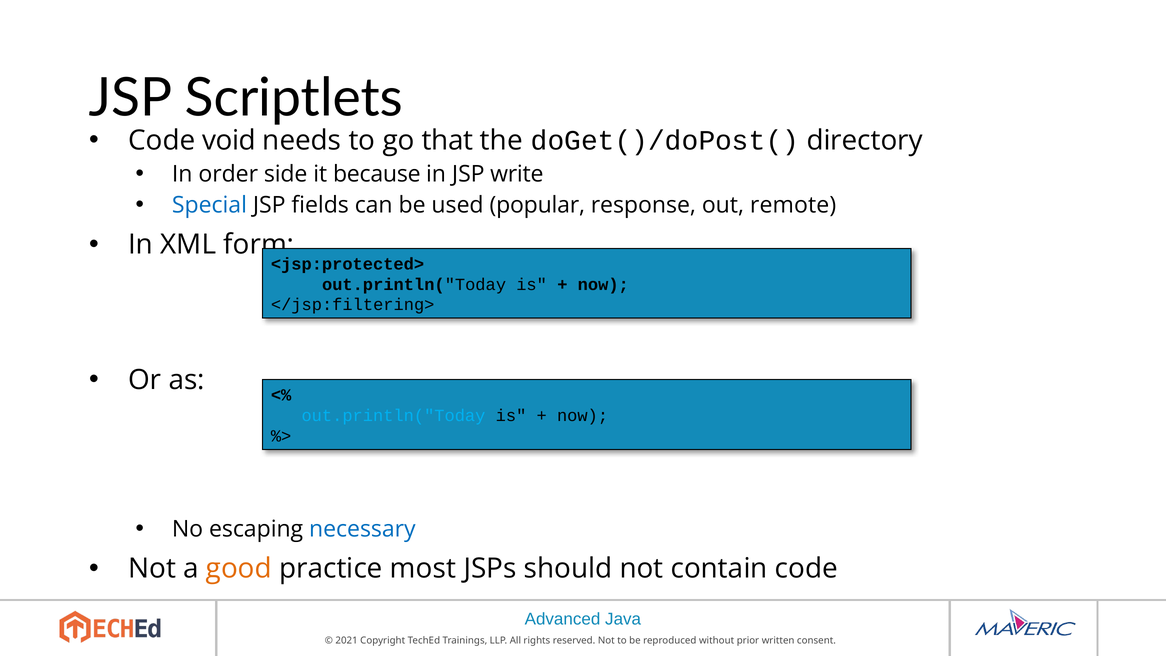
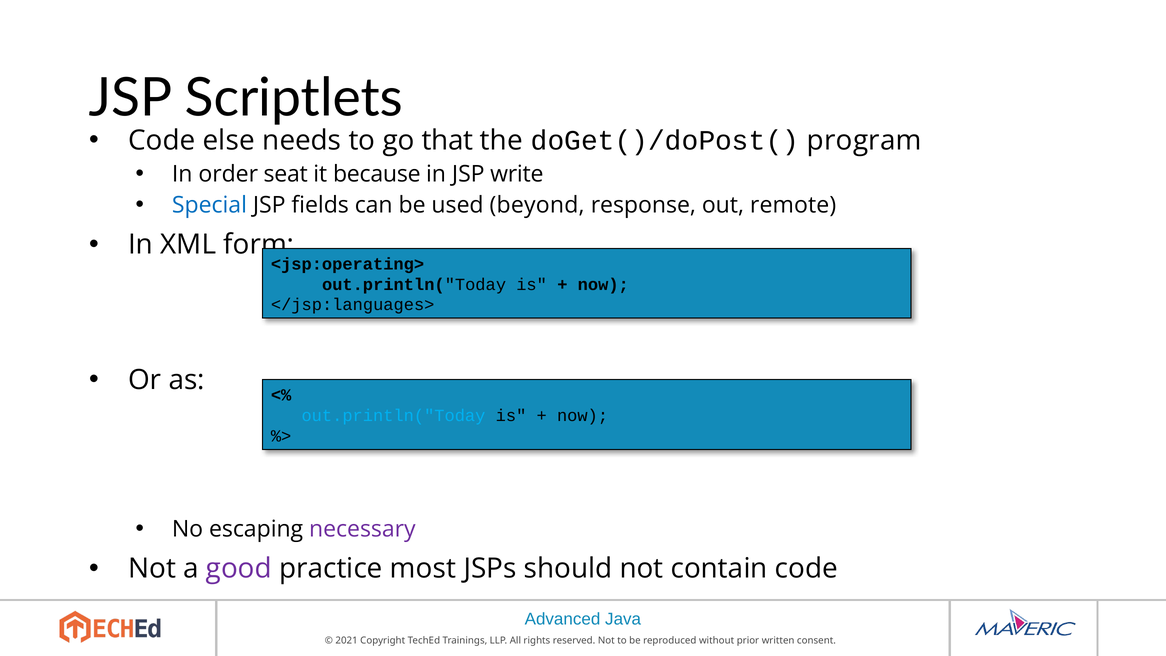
void: void -> else (229, 140)
directory: directory -> program (864, 140)
side: side -> seat (286, 174)
popular: popular -> beyond (537, 205)
<jsp:protected>: <jsp:protected> -> <jsp:operating> (348, 264)
</jsp:filtering>: </jsp:filtering> -> </jsp:languages> (353, 305)
necessary colour: blue -> purple (362, 529)
good colour: orange -> purple (239, 569)
